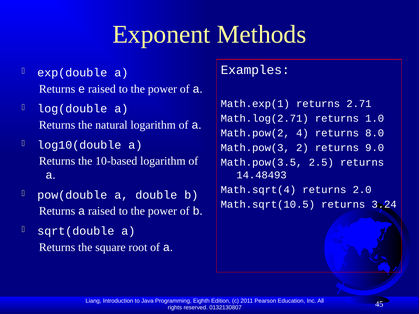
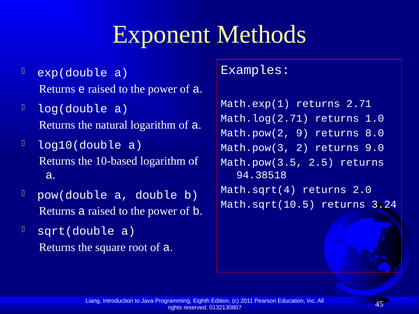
4: 4 -> 9 (302, 133)
14.48493: 14.48493 -> 94.38518 (262, 175)
